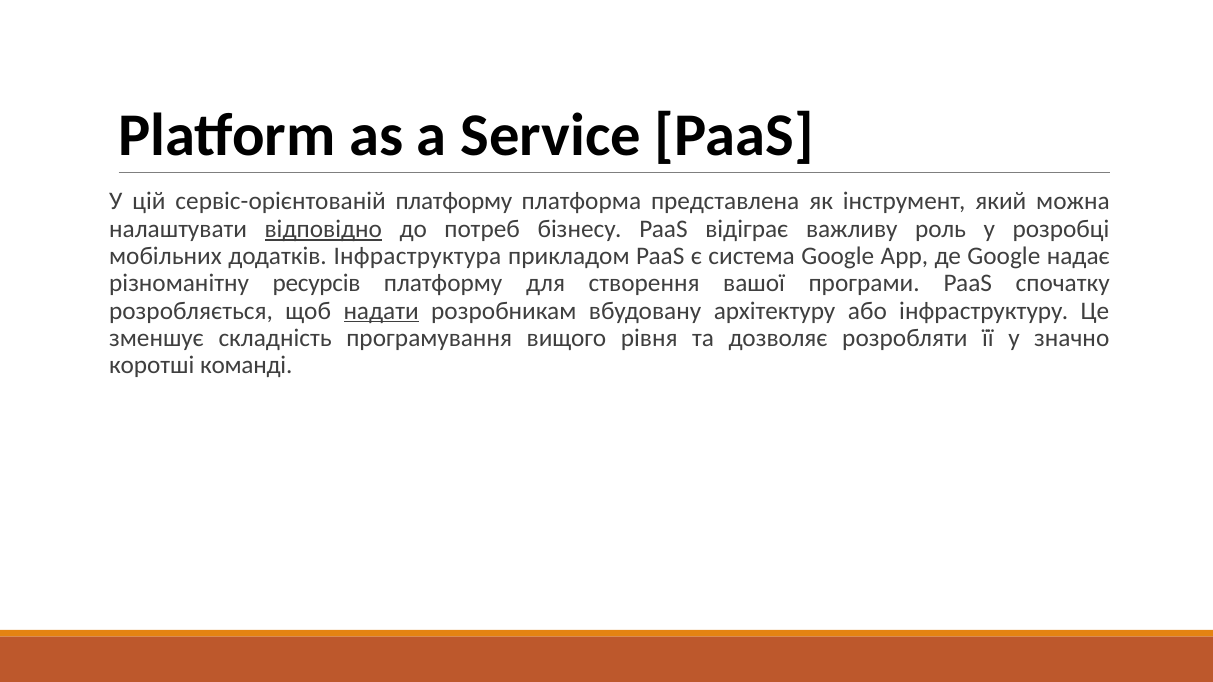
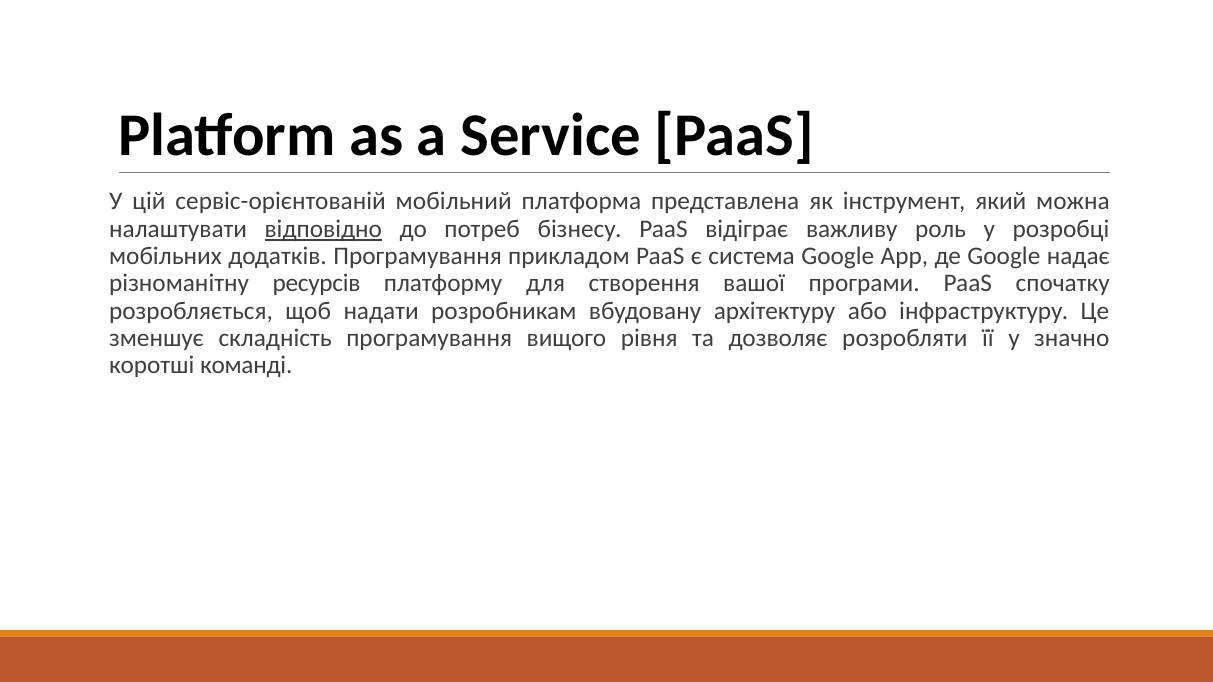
сервіс-орієнтованій платформу: платформу -> мобільний (454, 202)
додатків Інфраструктура: Інфраструктура -> Програмування (418, 256)
надати underline: present -> none (381, 311)
